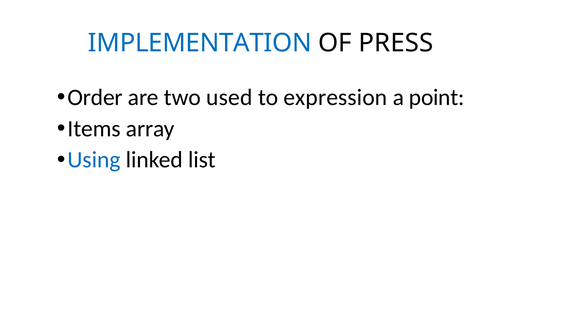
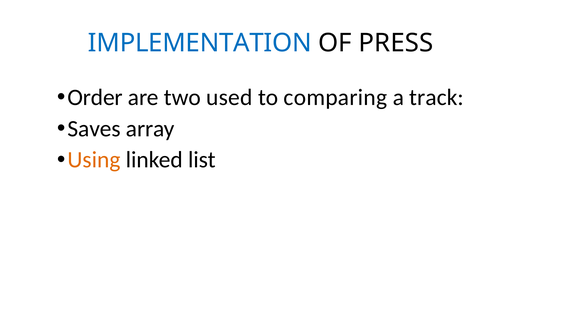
expression: expression -> comparing (335, 97)
point: point -> track (436, 97)
Items: Items -> Saves (94, 129)
Using colour: blue -> orange (94, 160)
